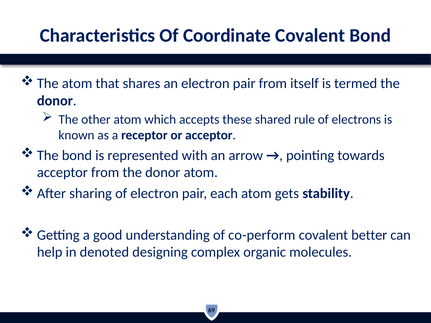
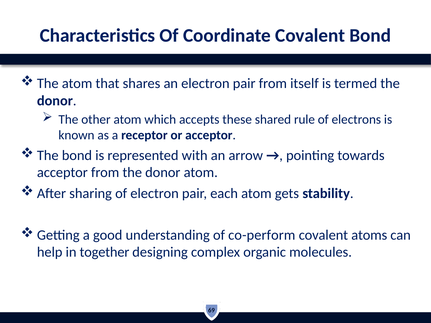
better: better -> atoms (369, 235)
denoted: denoted -> together (104, 252)
